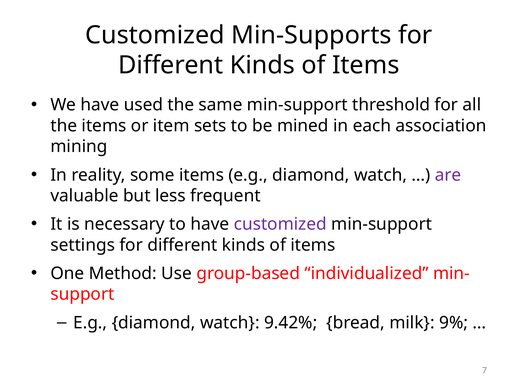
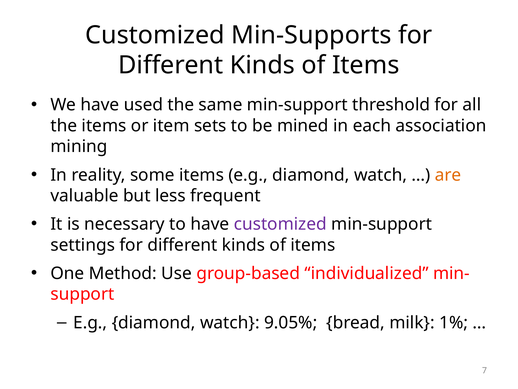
are colour: purple -> orange (448, 175)
9.42%: 9.42% -> 9.05% (291, 322)
9%: 9% -> 1% (454, 322)
